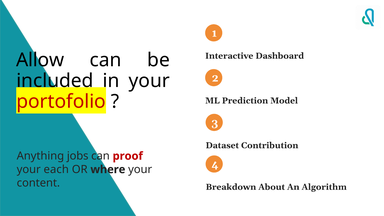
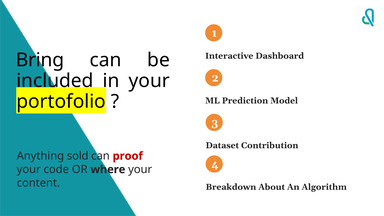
Allow: Allow -> Bring (40, 60)
portofolio colour: red -> black (61, 101)
jobs: jobs -> sold (78, 156)
each: each -> code (56, 169)
